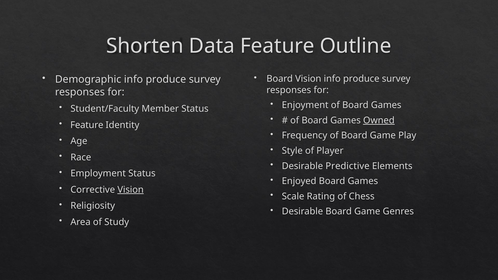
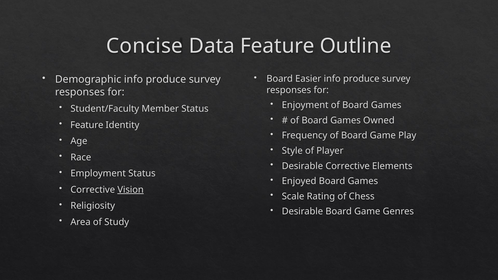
Shorten: Shorten -> Concise (145, 46)
Board Vision: Vision -> Easier (308, 79)
Owned underline: present -> none (379, 120)
Desirable Predictive: Predictive -> Corrective (348, 166)
